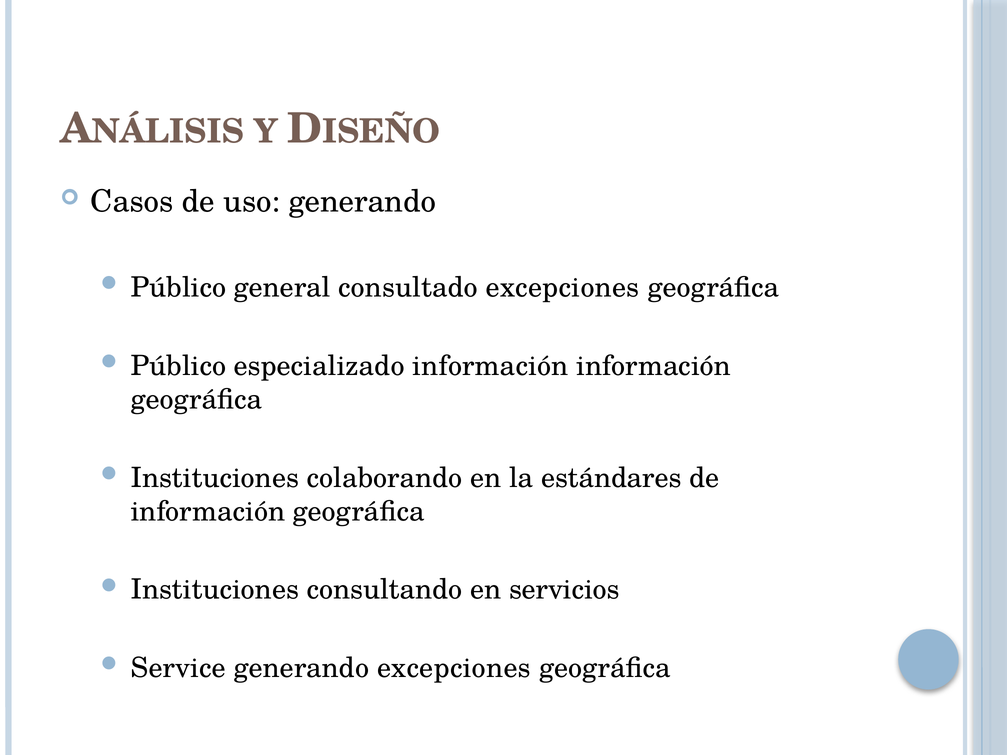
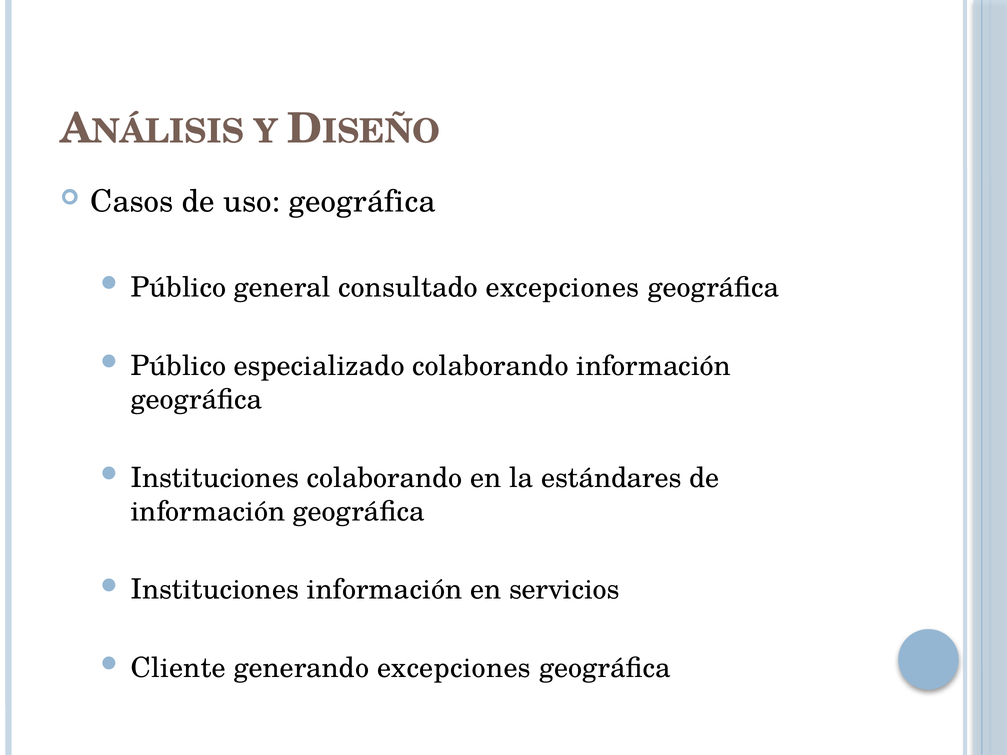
uso generando: generando -> geográfica (362, 202)
especializado información: información -> colaborando (490, 366)
Instituciones consultando: consultando -> información (385, 590)
Service: Service -> Cliente (178, 668)
